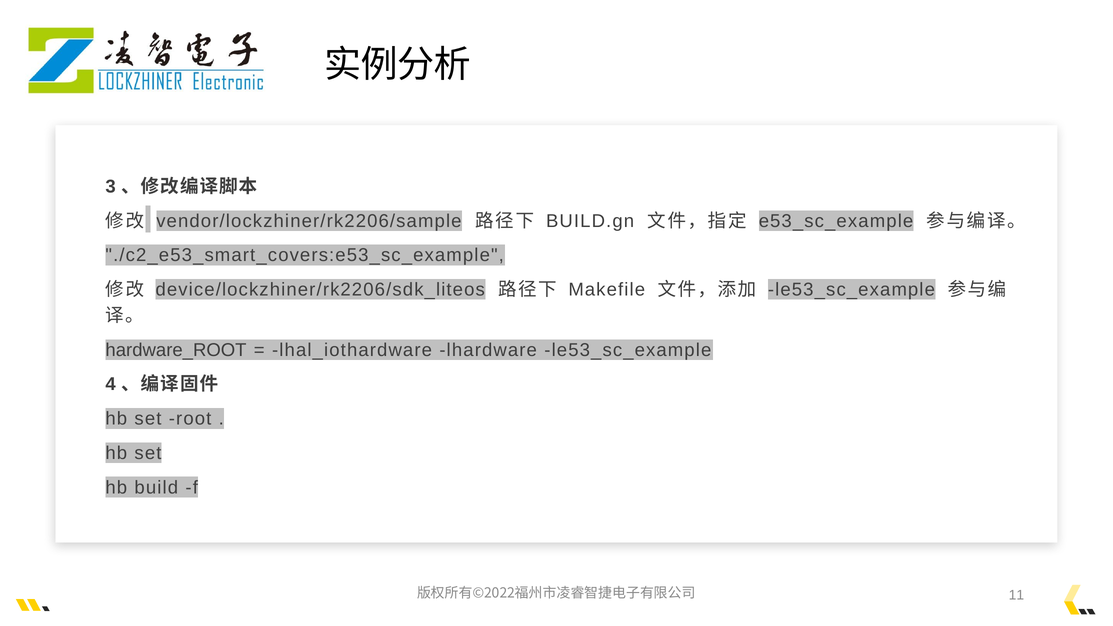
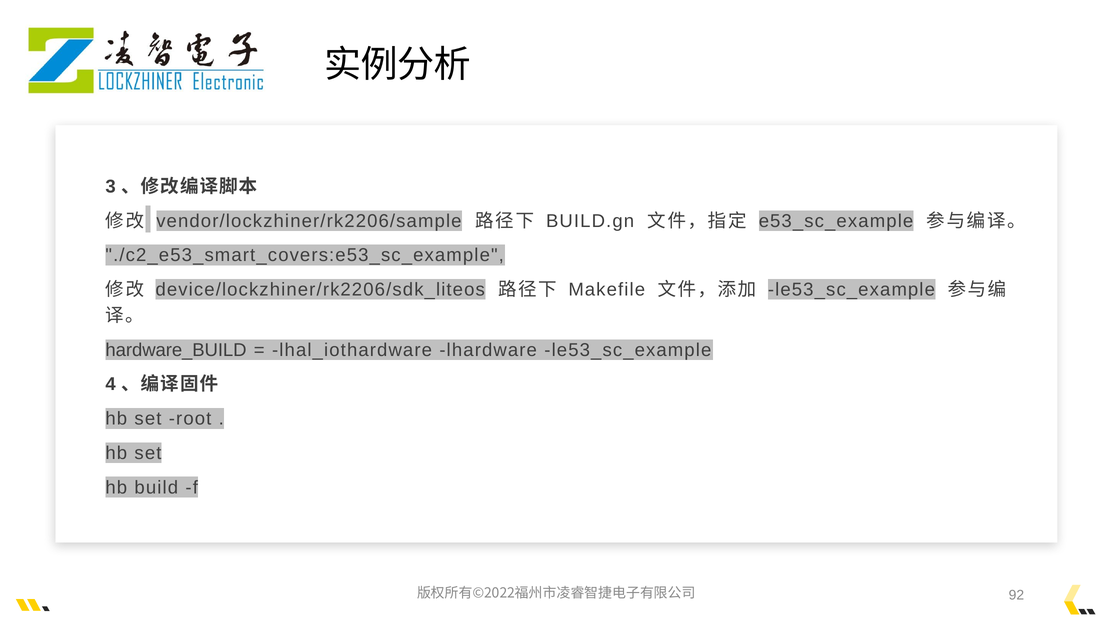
hardware_ROOT: hardware_ROOT -> hardware_BUILD (176, 350)
11: 11 -> 92 (1016, 595)
